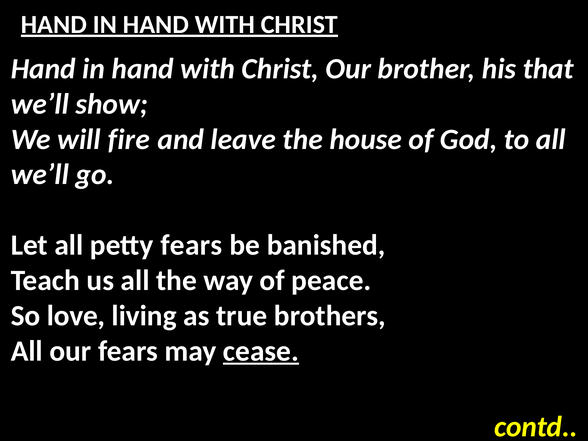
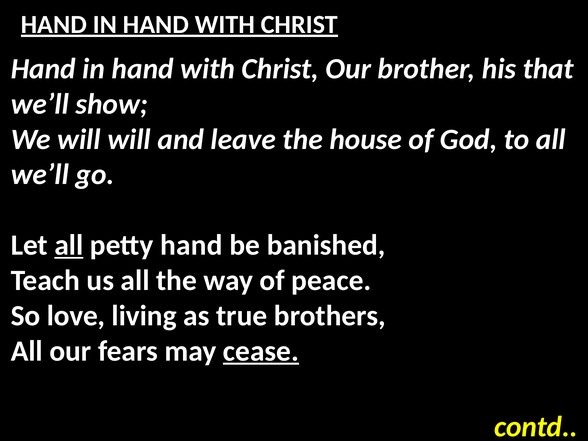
will fire: fire -> will (129, 139)
all underline: none -> present (69, 245)
petty fears: fears -> hand (191, 245)
